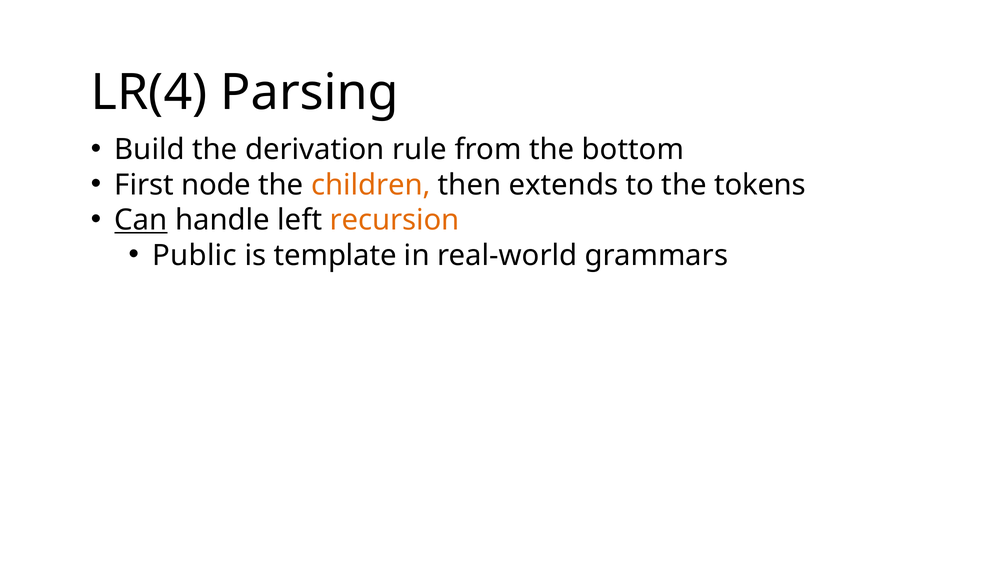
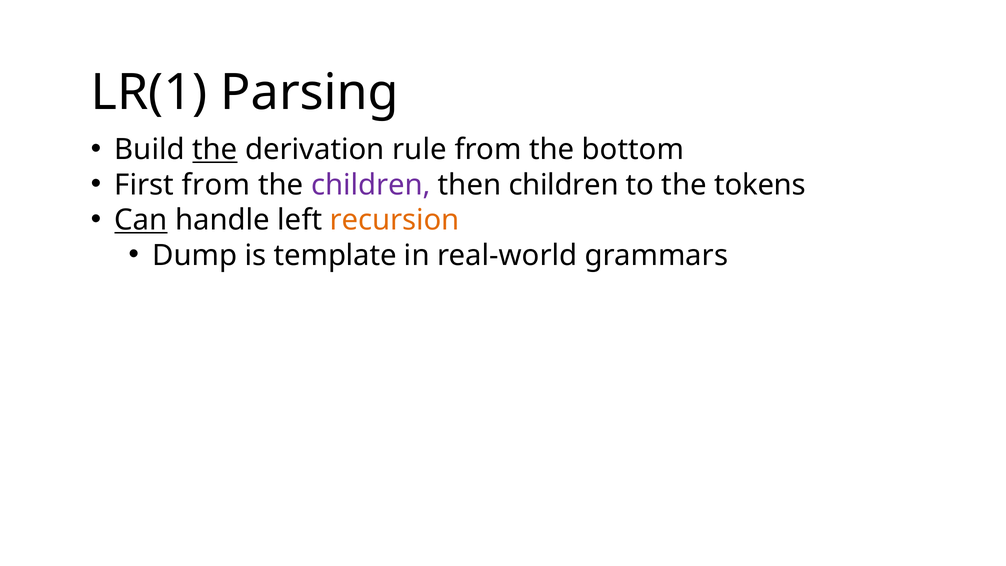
LR(4: LR(4 -> LR(1 (149, 93)
the underline: none -> present (215, 150)
First node: node -> from (216, 185)
children colour: orange -> purple (371, 185)
then extends: extends -> children (564, 185)
Public: Public -> Dump (195, 255)
